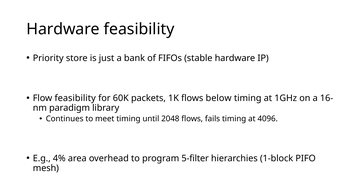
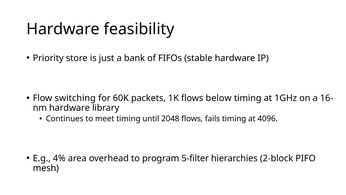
Flow feasibility: feasibility -> switching (75, 98)
paradigm: paradigm -> hardware (70, 108)
1-block: 1-block -> 2-block (277, 158)
